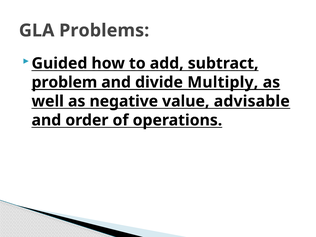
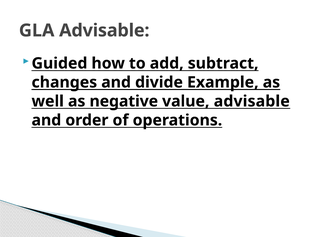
GLA Problems: Problems -> Advisable (104, 30)
problem: problem -> changes (64, 82)
Multiply: Multiply -> Example (223, 82)
